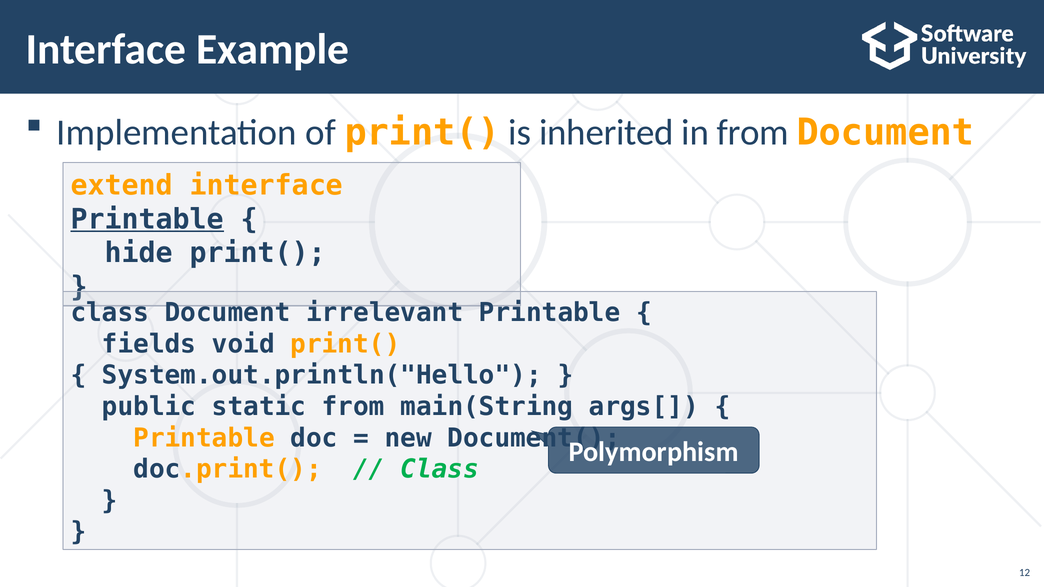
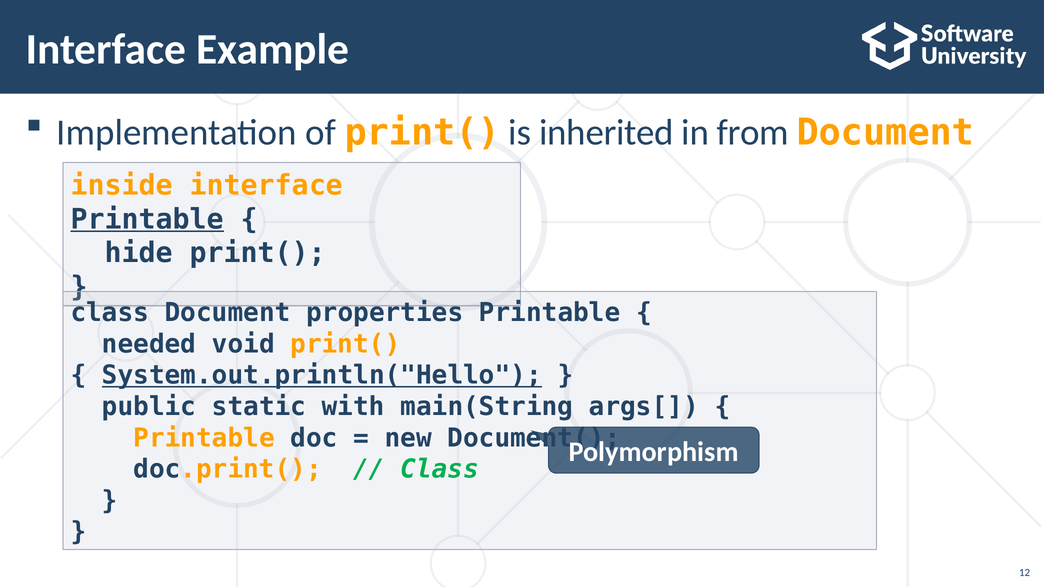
extend: extend -> inside (122, 185)
irrelevant: irrelevant -> properties (385, 313)
fields: fields -> needed (149, 344)
System.out.println("Hello underline: none -> present (322, 375)
static from: from -> with (353, 407)
